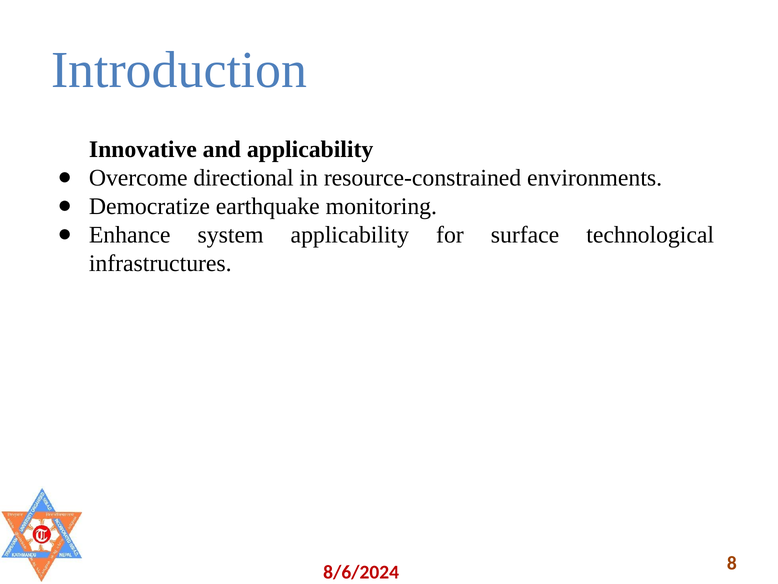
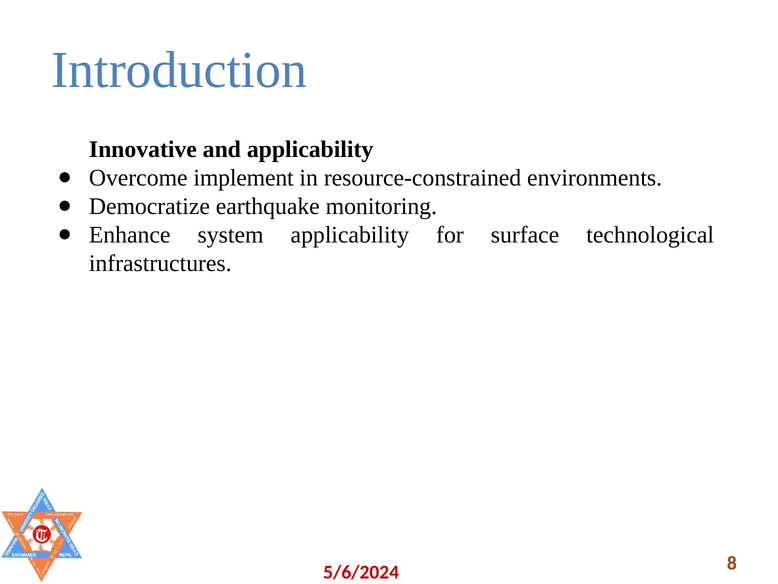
directional: directional -> implement (244, 178)
8/6/2024: 8/6/2024 -> 5/6/2024 (361, 572)
